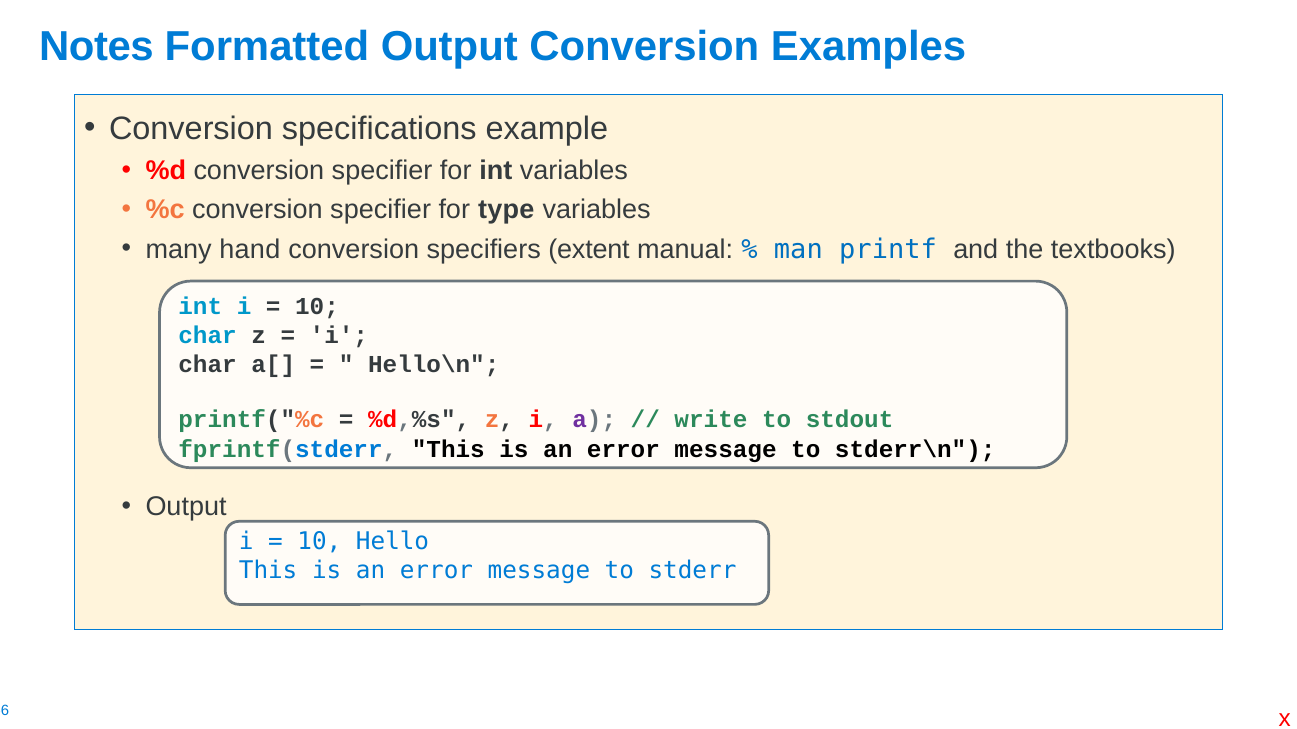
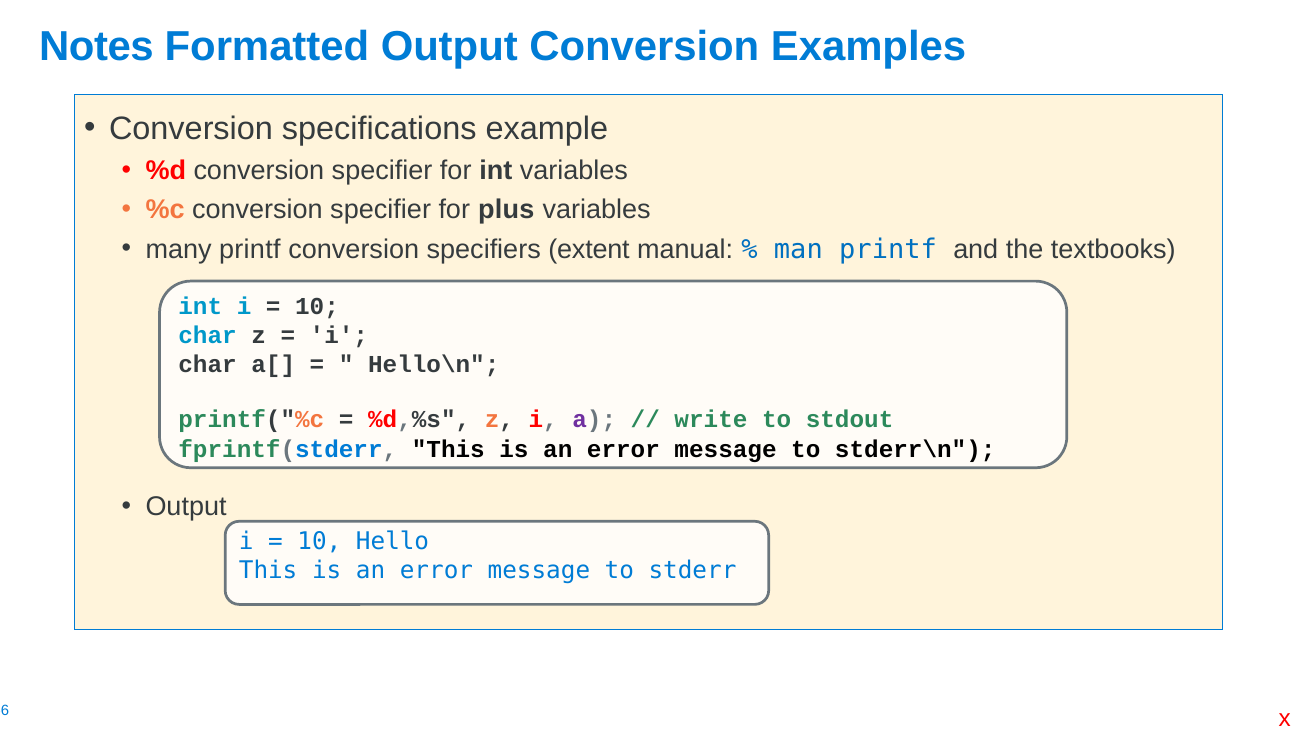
type: type -> plus (506, 210)
many hand: hand -> printf (250, 249)
